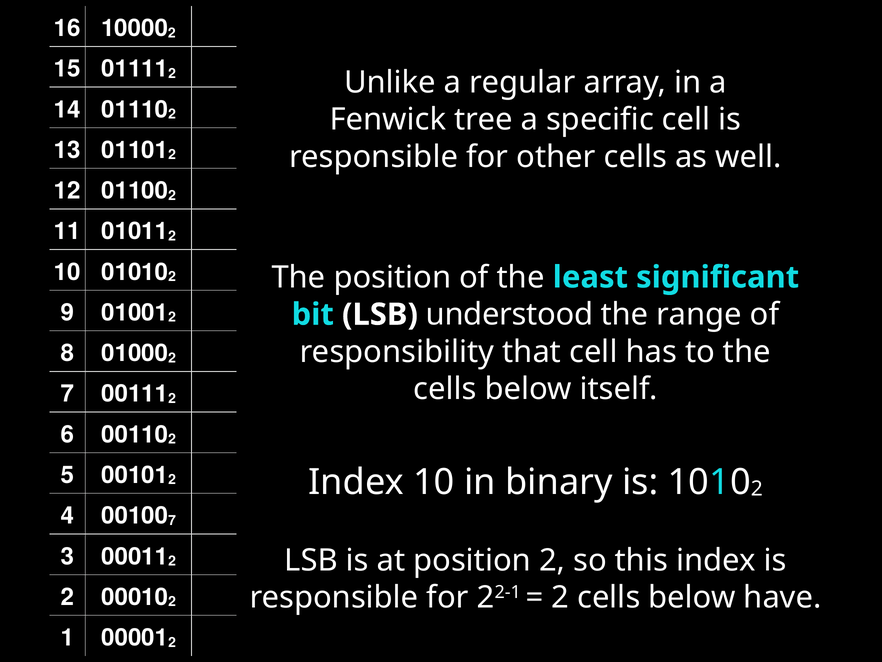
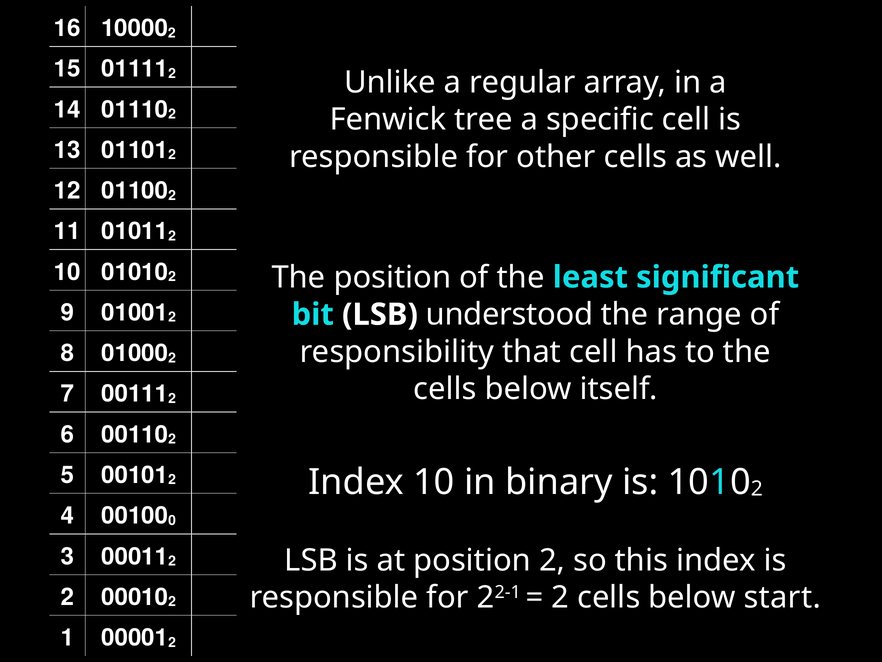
7: 7 -> 0 (172, 520)
have: have -> start (782, 597)
